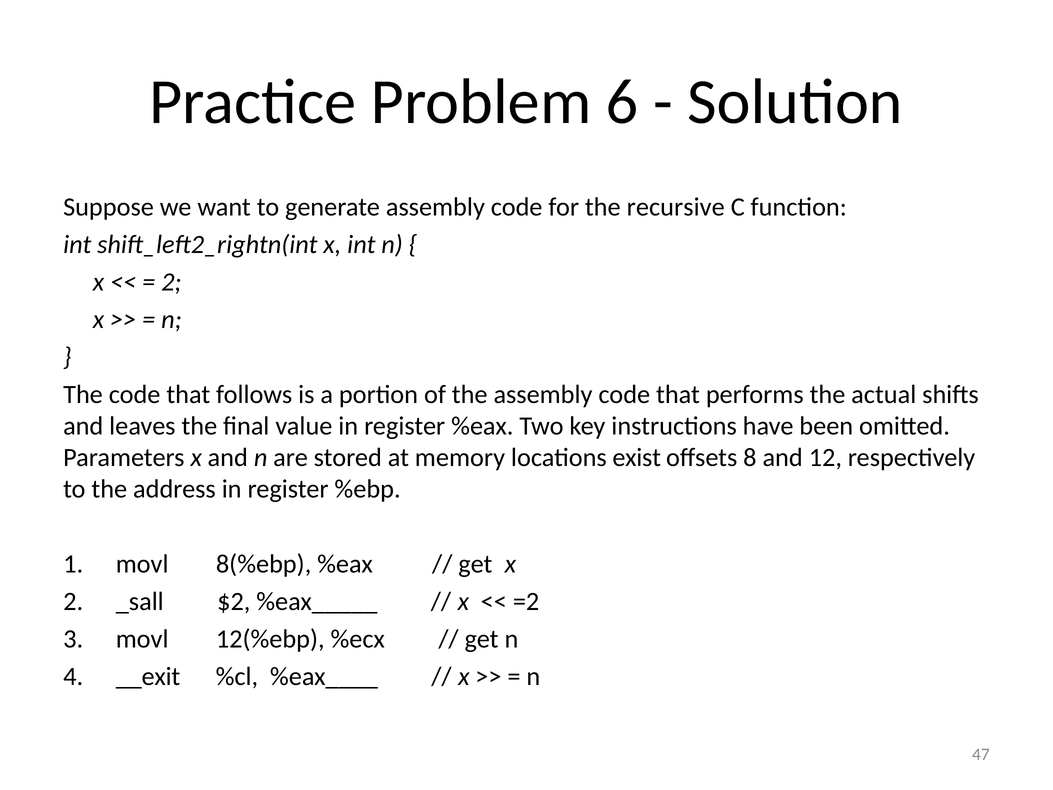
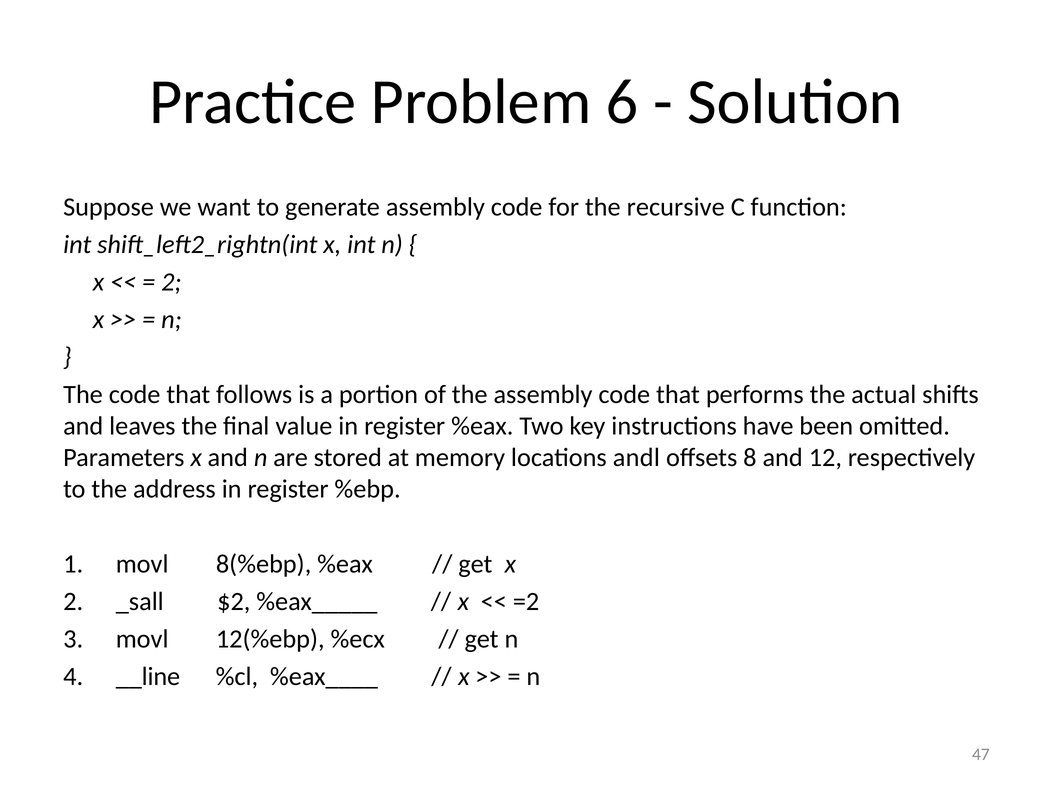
exist: exist -> andl (636, 458)
__exit: __exit -> __line (148, 676)
